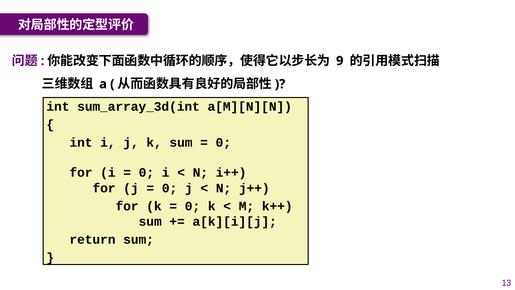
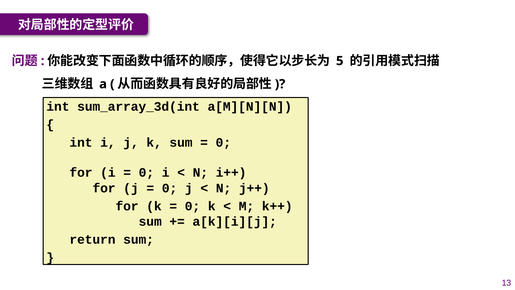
9: 9 -> 5 (340, 61)
